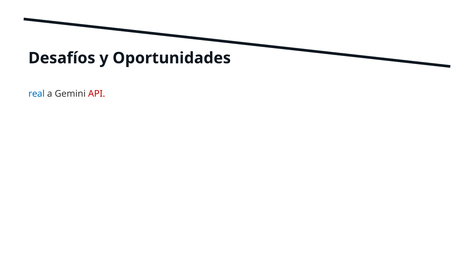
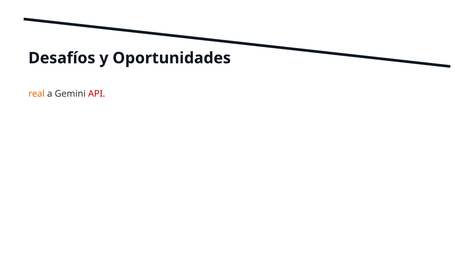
real colour: blue -> orange (37, 94)
